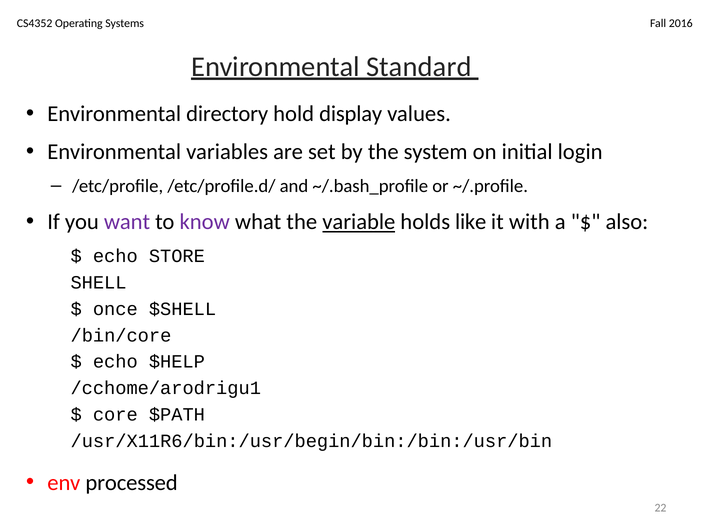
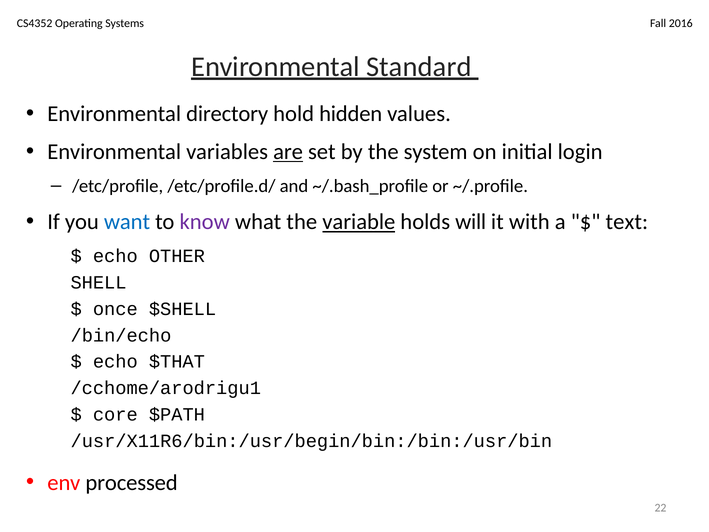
display: display -> hidden (351, 114)
are underline: none -> present (288, 152)
want colour: purple -> blue (127, 222)
like: like -> will (471, 222)
also: also -> text (627, 222)
STORE: STORE -> OTHER (177, 256)
/bin/core: /bin/core -> /bin/echo (121, 335)
$HELP: $HELP -> $THAT (177, 362)
